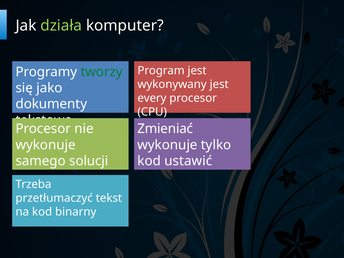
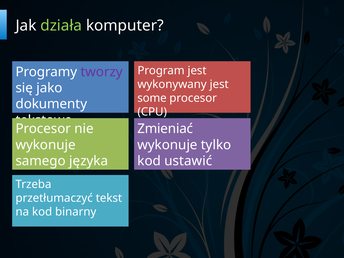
tworzy colour: green -> purple (102, 72)
every: every -> some (152, 98)
solucji: solucji -> języka (89, 161)
